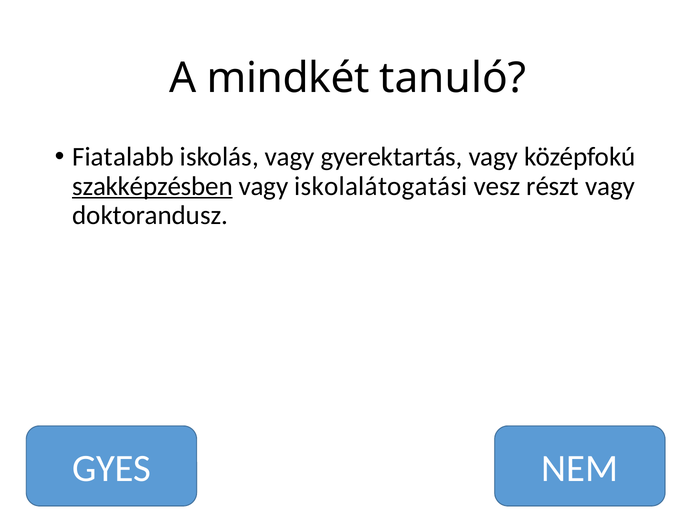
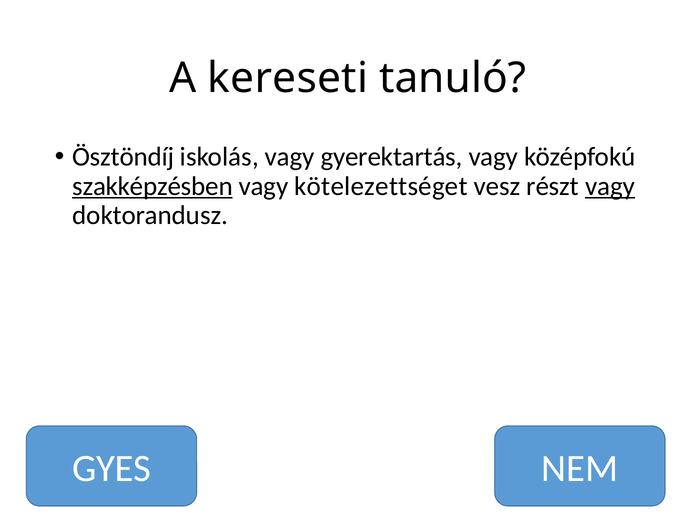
mindkét: mindkét -> kereseti (288, 78)
Fiatalabb: Fiatalabb -> Ösztöndíj (123, 157)
iskolalátogatási: iskolalátogatási -> kötelezettséget (381, 186)
vagy underline: none -> present (610, 186)
